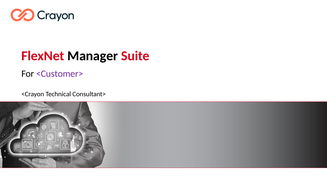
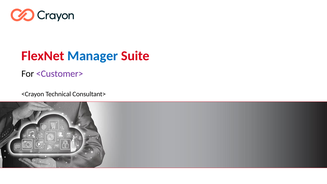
Manager colour: black -> blue (93, 56)
